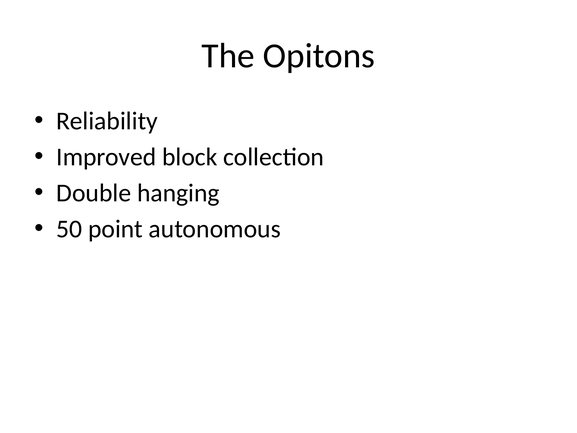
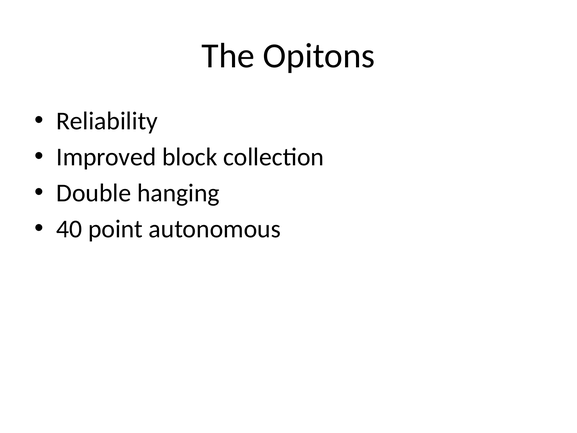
50: 50 -> 40 (69, 229)
